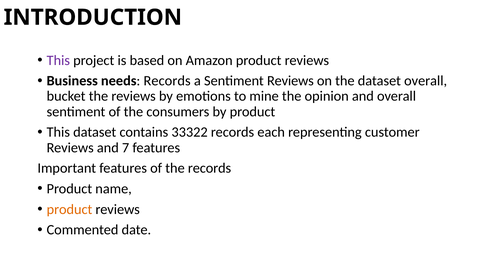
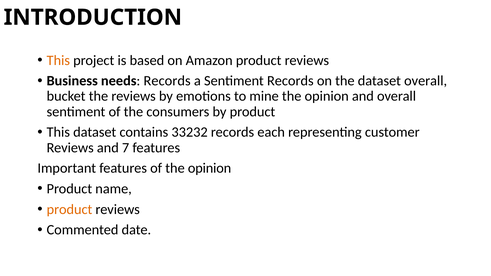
This colour: purple -> orange (58, 60)
Sentiment Reviews: Reviews -> Records (290, 81)
33322: 33322 -> 33232 (190, 132)
of the records: records -> opinion (210, 168)
